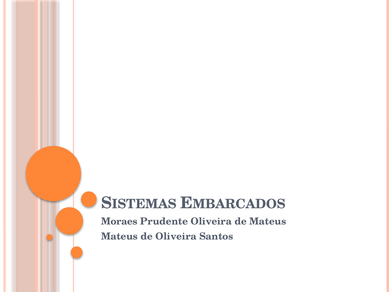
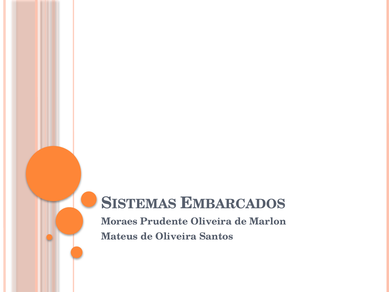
de Mateus: Mateus -> Marlon (268, 221)
